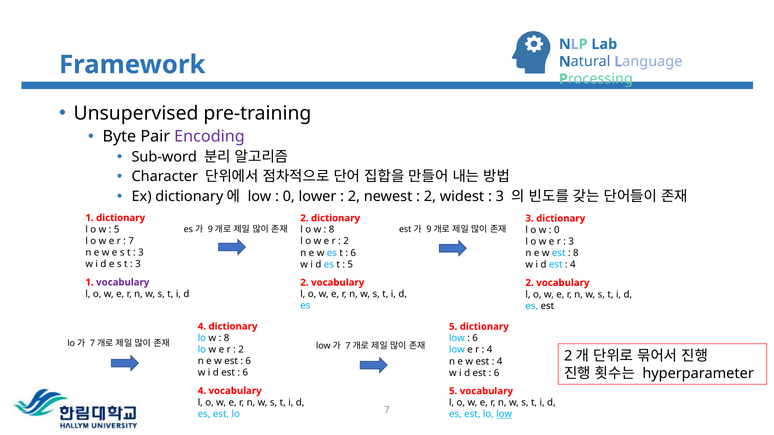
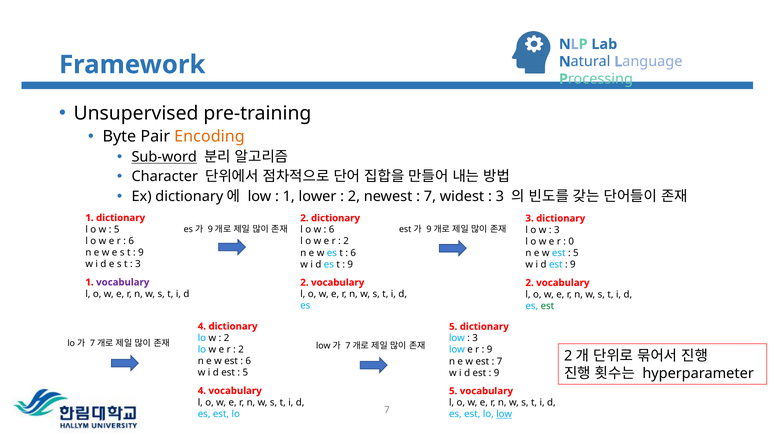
Encoding colour: purple -> orange (210, 137)
Sub-word underline: none -> present (164, 157)
0: 0 -> 1 (289, 197)
2: 2 -> 7 (430, 197)
8: 8 -> 6 (332, 230)
0: 0 -> 3 (557, 230)
7: 7 -> 6 (131, 241)
3: 3 -> 0 (571, 242)
3: 3 -> 9 (141, 253)
8: 8 -> 5 (576, 253)
5: 5 -> 9 (350, 265)
4: 4 -> 9 (573, 265)
est colour: black -> green (547, 306)
8: 8 -> 2 (227, 338)
6: 6 -> 3 (475, 338)
4: 4 -> 9 (490, 350)
4: 4 -> 7 (500, 362)
6: 6 -> 5 (245, 373)
6: 6 -> 9 (497, 373)
